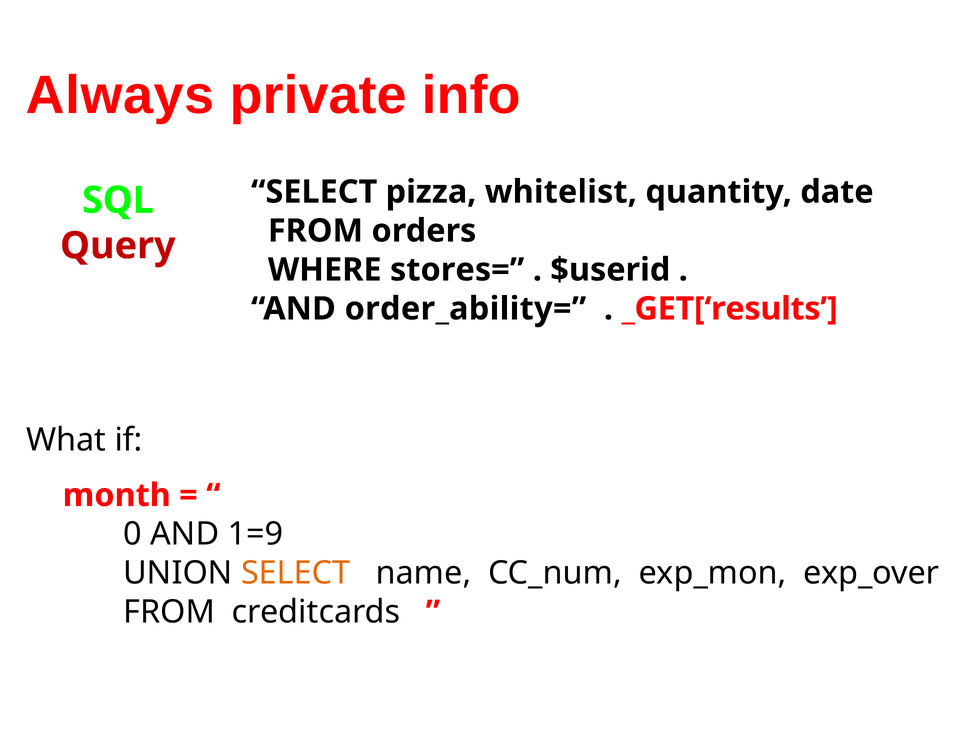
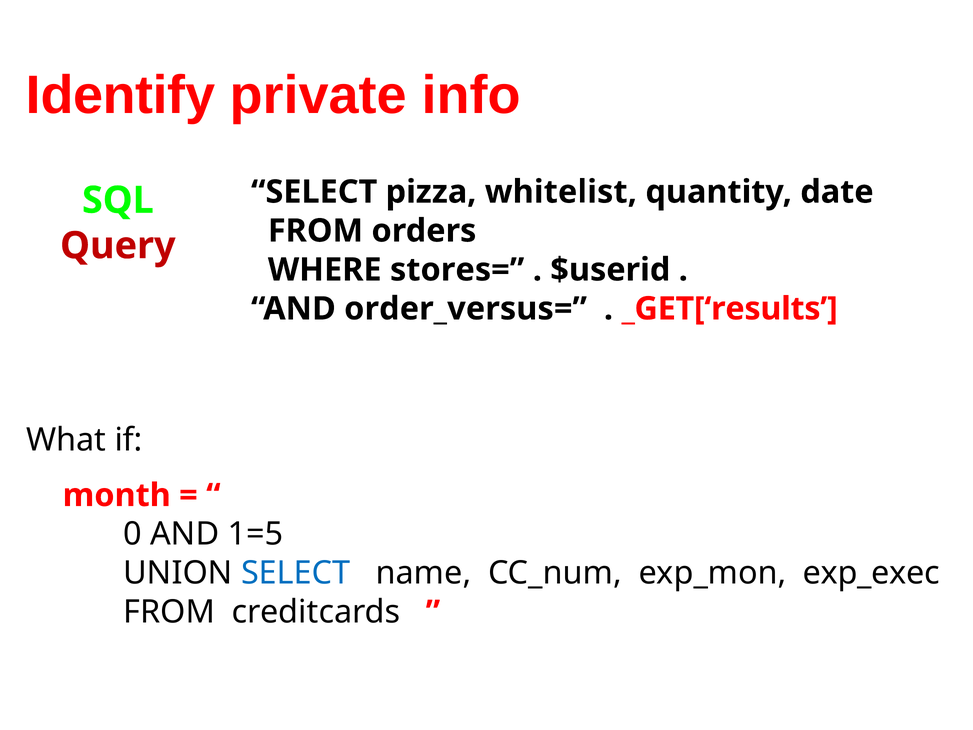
Always: Always -> Identify (121, 95)
order_ability=: order_ability= -> order_versus= (466, 309)
1=9: 1=9 -> 1=5 (256, 534)
SELECT colour: orange -> blue (296, 573)
exp_over: exp_over -> exp_exec (871, 573)
